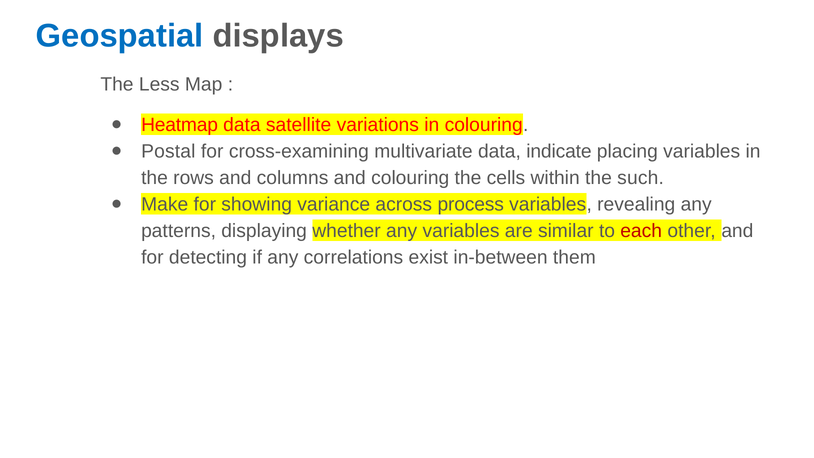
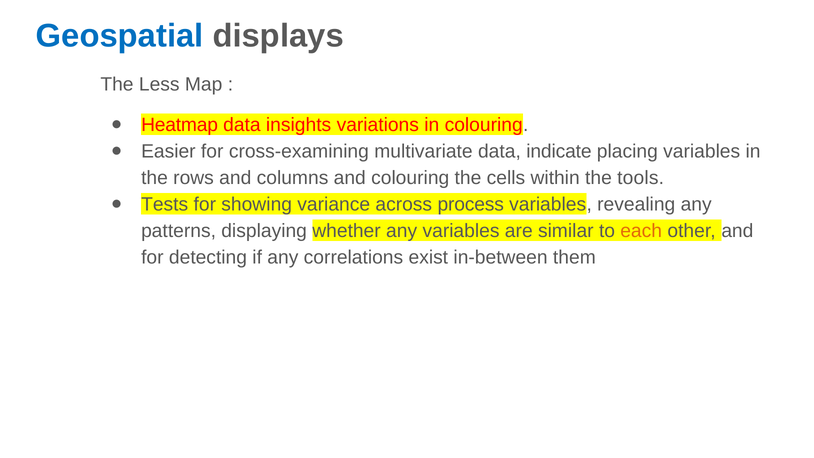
satellite: satellite -> insights (299, 125)
Postal: Postal -> Easier (168, 151)
such: such -> tools (641, 178)
Make: Make -> Tests (165, 204)
each colour: red -> orange (641, 231)
